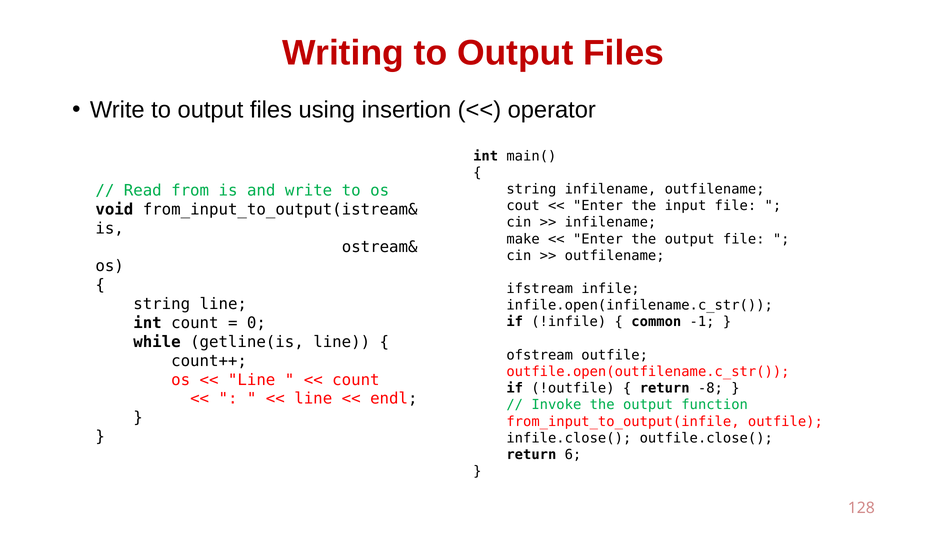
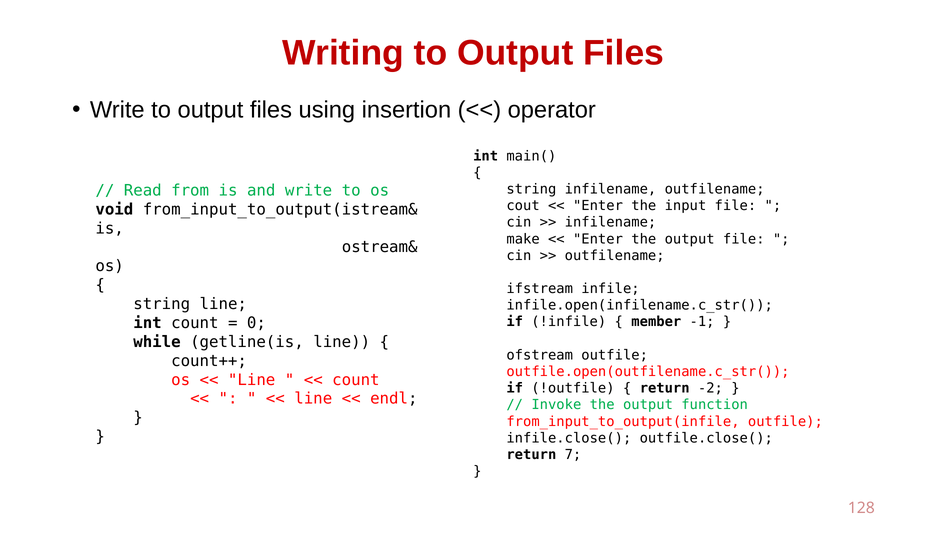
common: common -> member (656, 322)
-8: -8 -> -2 (710, 388)
6: 6 -> 7 (573, 454)
